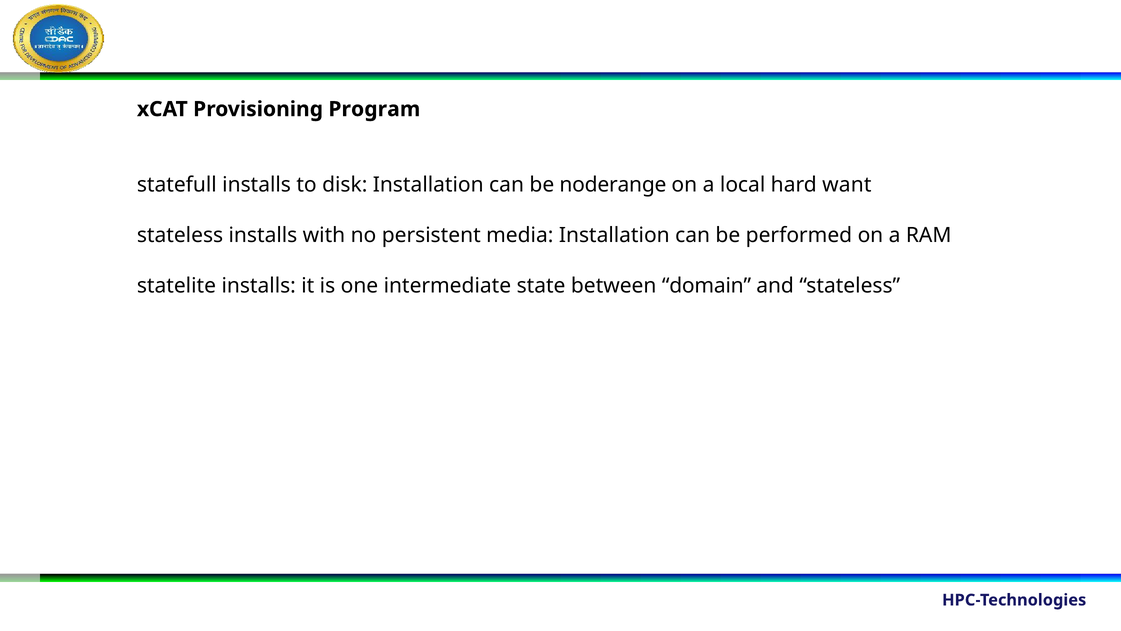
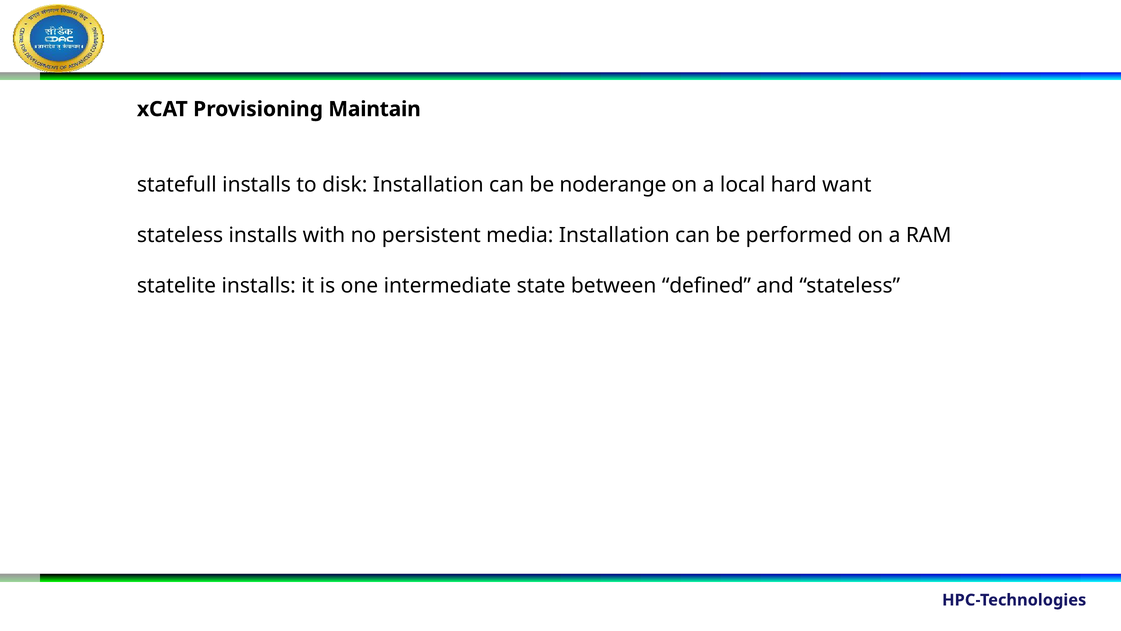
Program: Program -> Maintain (375, 109)
domain: domain -> defined (706, 286)
